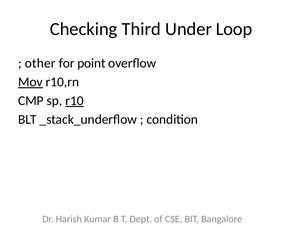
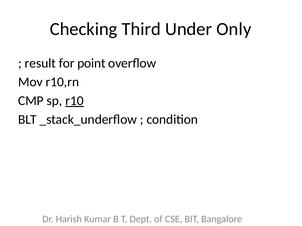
Loop: Loop -> Only (234, 29)
other: other -> result (40, 63)
Mov underline: present -> none (30, 82)
